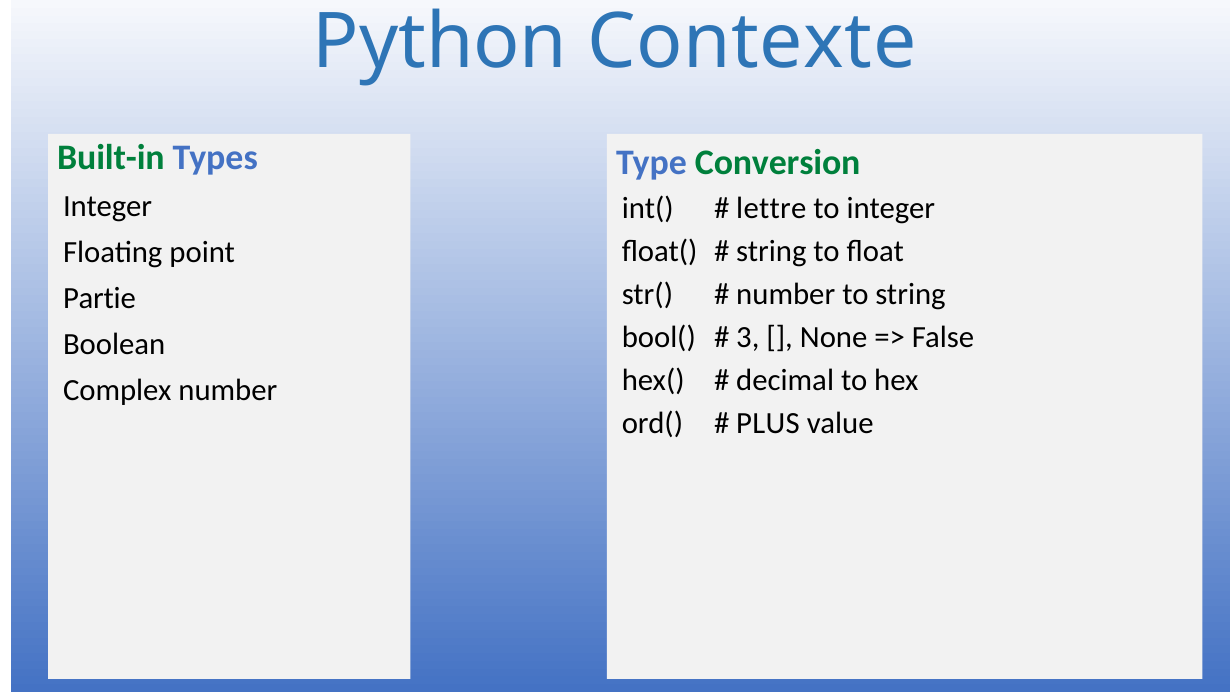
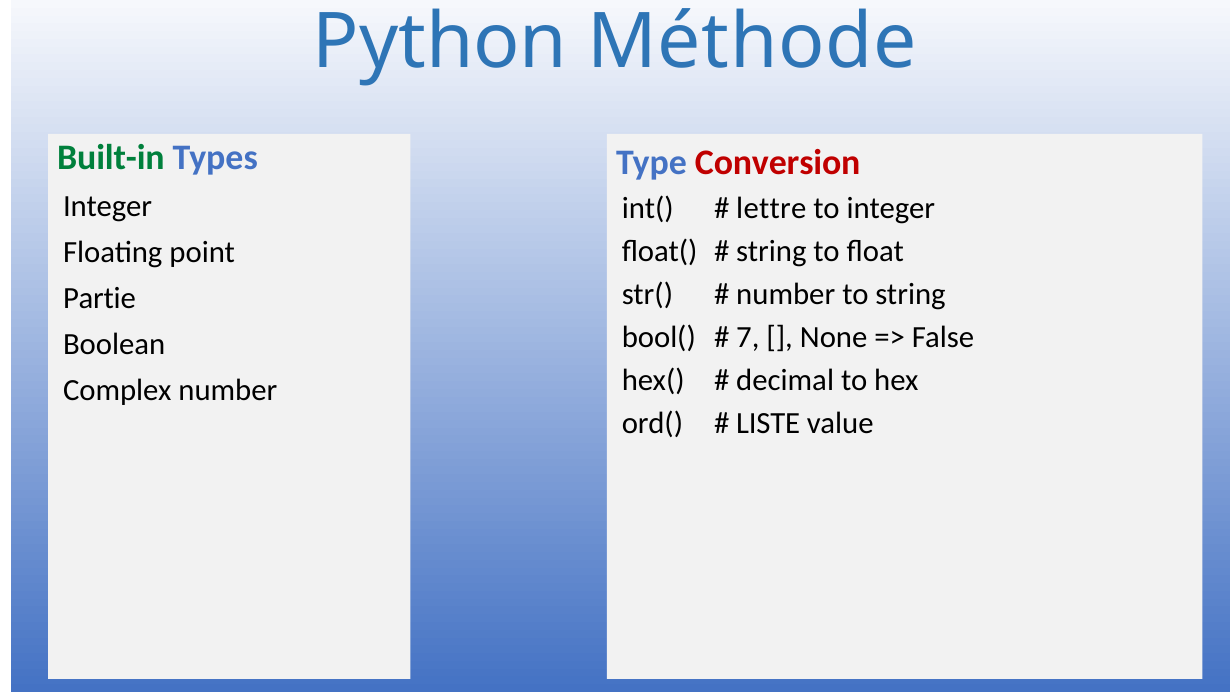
Contexte: Contexte -> Méthode (752, 42)
Conversion colour: green -> red (778, 162)
3: 3 -> 7 (748, 337)
PLUS: PLUS -> LISTE (768, 423)
